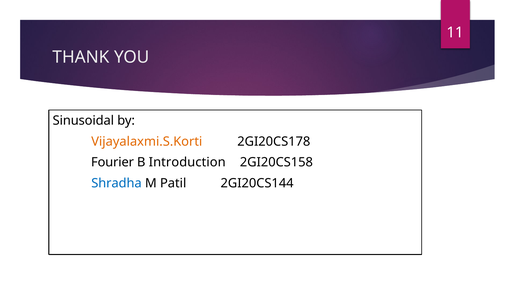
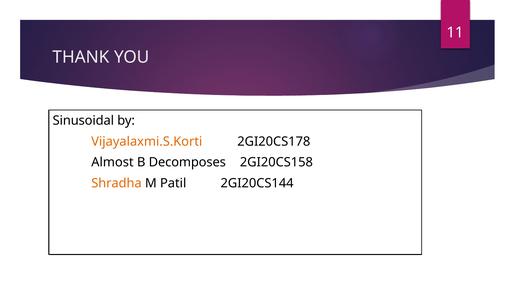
Fourier: Fourier -> Almost (112, 162)
Introduction: Introduction -> Decomposes (187, 162)
Shradha colour: blue -> orange (116, 183)
